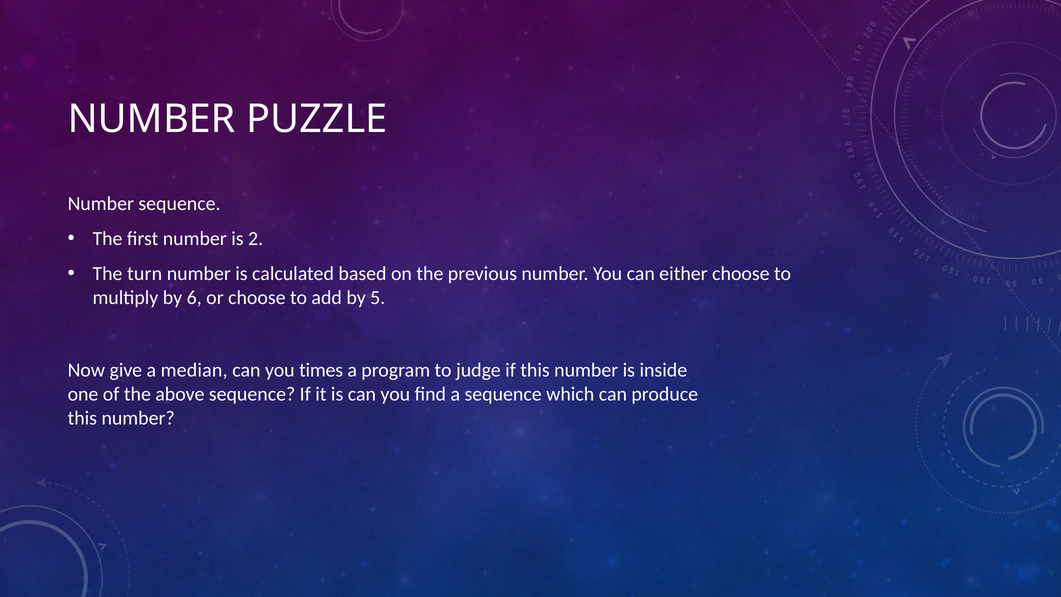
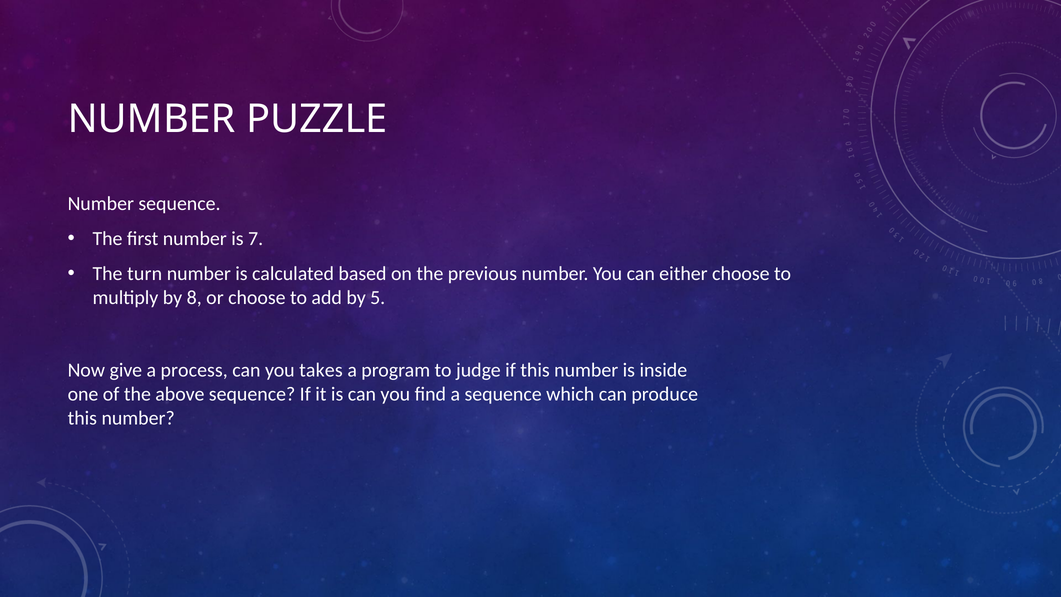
2: 2 -> 7 (256, 239)
6: 6 -> 8 (194, 297)
median: median -> process (194, 370)
times: times -> takes (321, 370)
